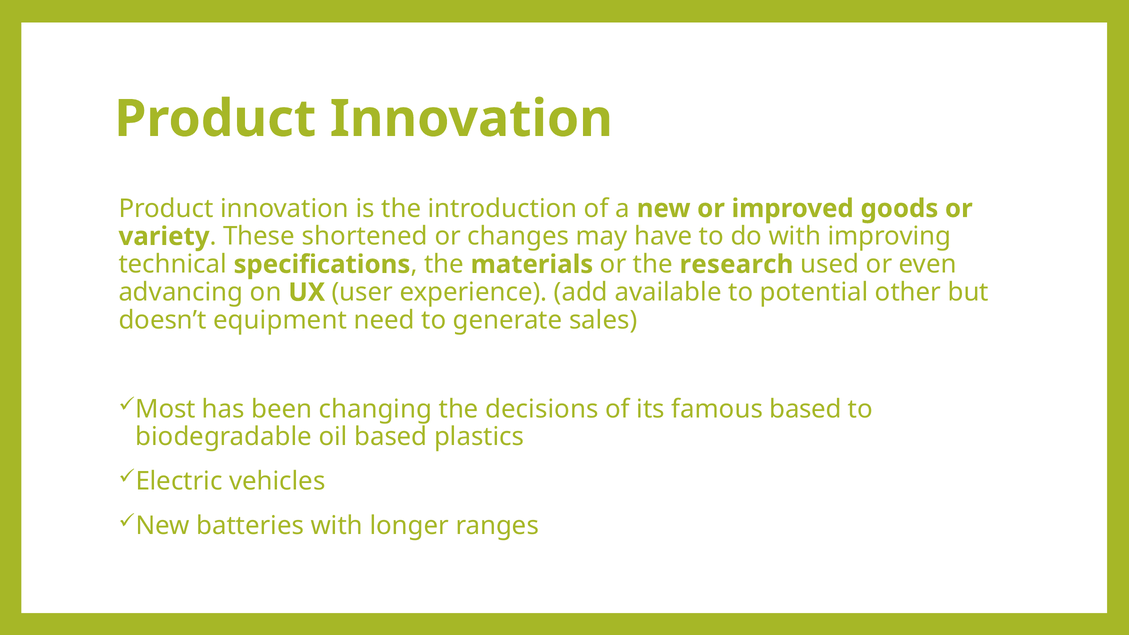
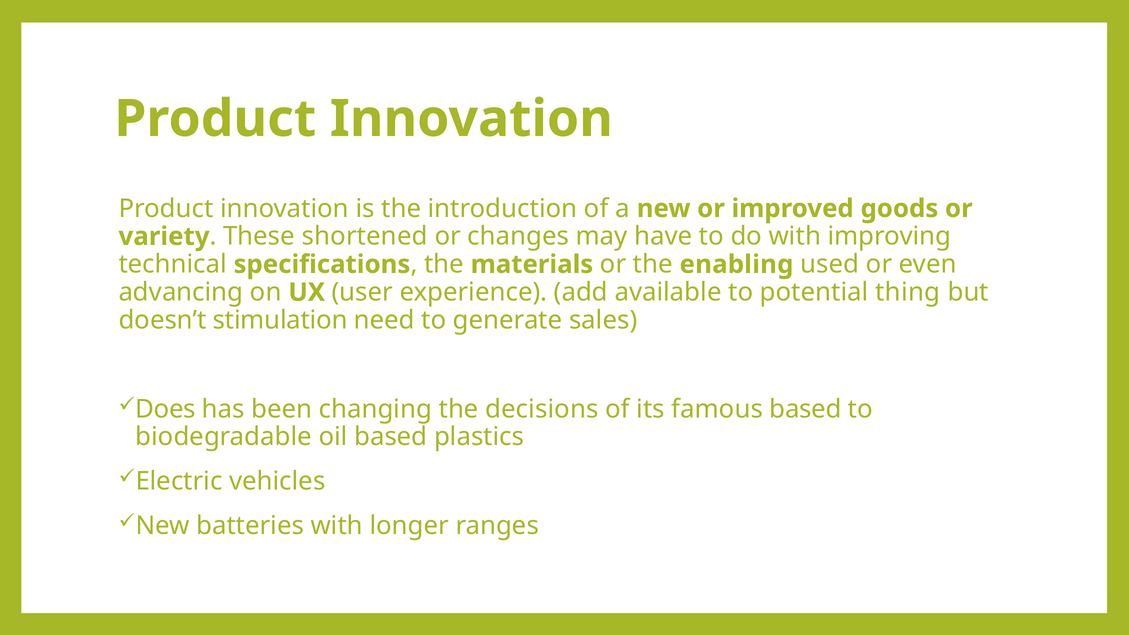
research: research -> enabling (736, 264)
other: other -> thing (908, 292)
equipment: equipment -> stimulation (280, 320)
Most: Most -> Does (165, 409)
